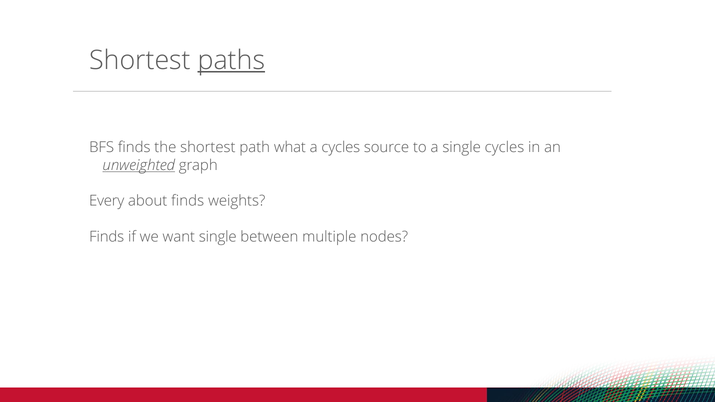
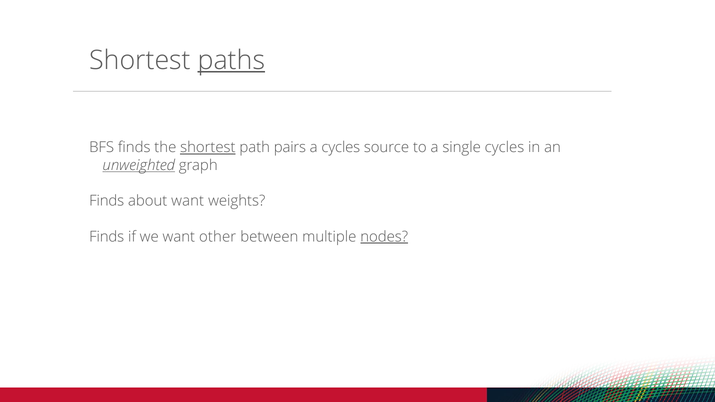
shortest underline: none -> present (208, 147)
what: what -> pairs (290, 147)
Every: Every -> Finds (107, 201)
about finds: finds -> want (188, 201)
want single: single -> other (218, 237)
nodes underline: none -> present (384, 237)
